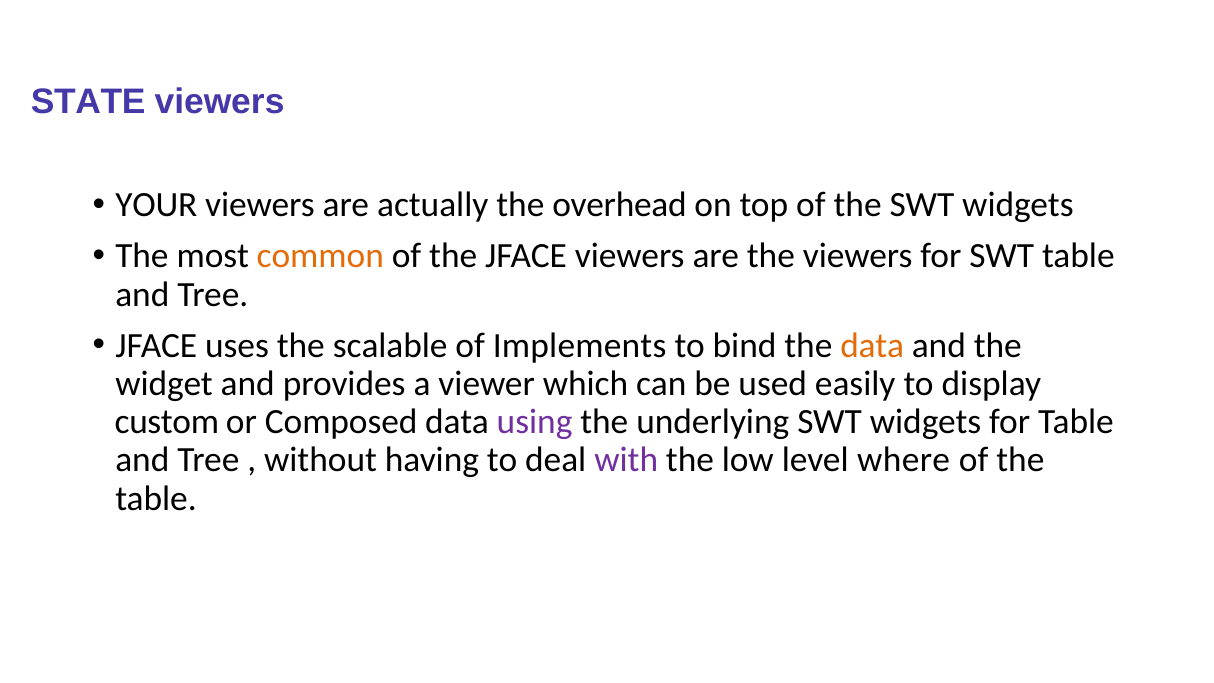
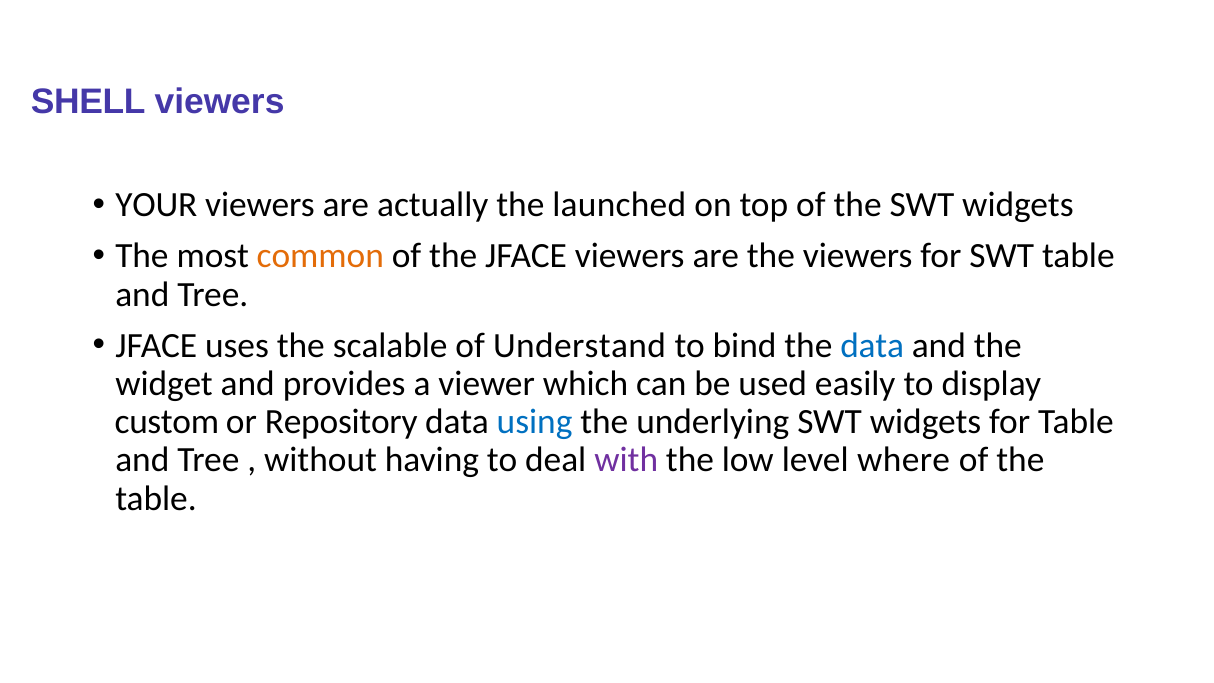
STATE: STATE -> SHELL (88, 102)
overhead: overhead -> launched (619, 205)
Implements: Implements -> Understand (580, 345)
data colour: orange -> blue (872, 345)
Composed: Composed -> Repository (341, 422)
using colour: purple -> blue (535, 422)
